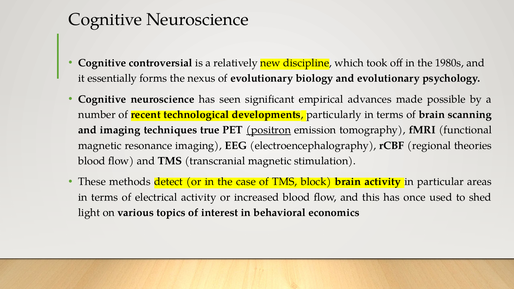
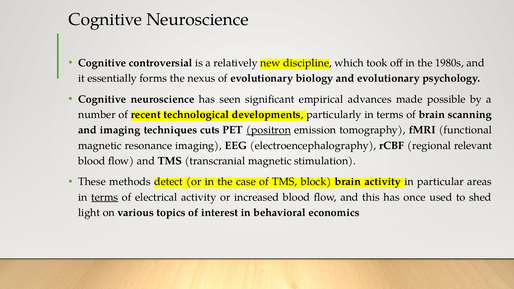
true: true -> cuts (210, 130)
theories: theories -> relevant (473, 146)
terms underline: none -> present (105, 197)
